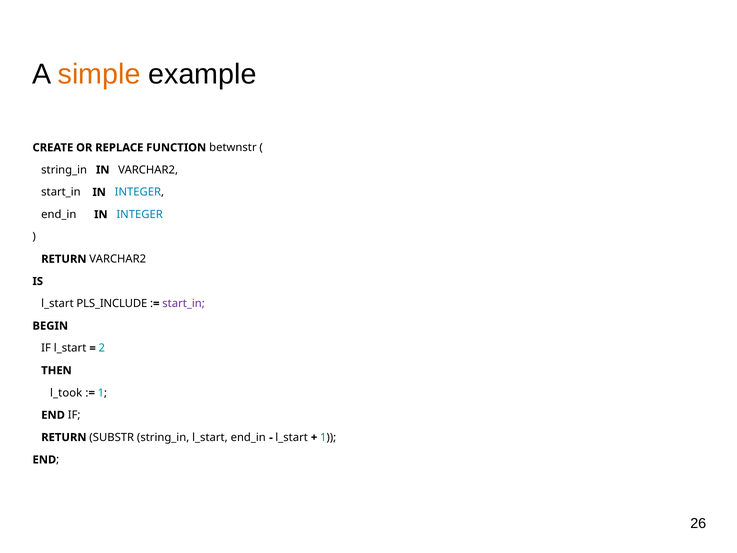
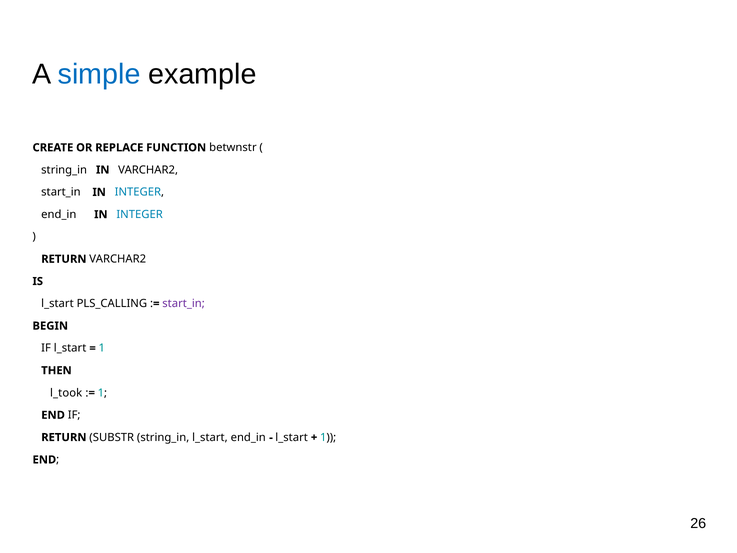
simple colour: orange -> blue (99, 74)
PLS_INCLUDE: PLS_INCLUDE -> PLS_CALLING (112, 304)
2: 2 -> 1 (102, 348)
